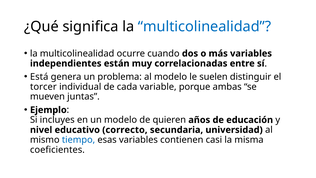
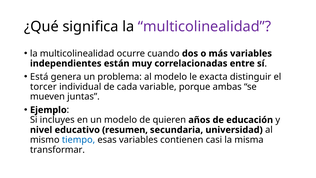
multicolinealidad colour: blue -> purple (205, 27)
suelen: suelen -> exacta (213, 77)
correcto: correcto -> resumen (125, 130)
coeficientes: coeficientes -> transformar (57, 150)
